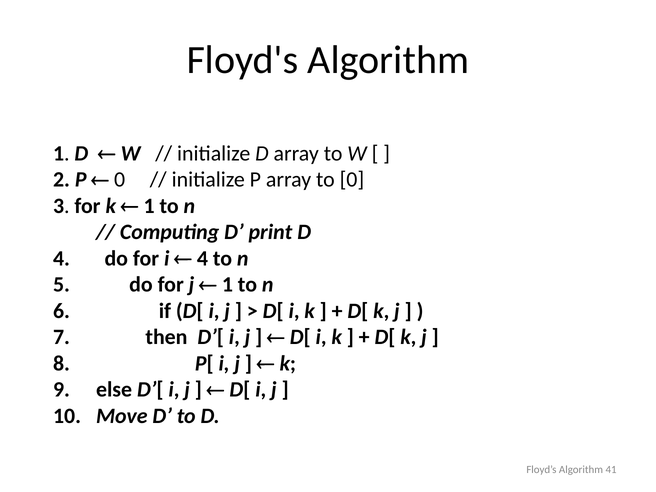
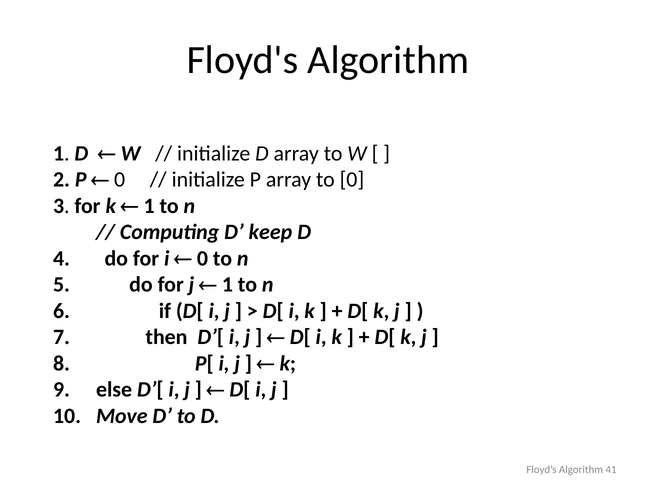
print: print -> keep (270, 232)
4: 4 -> 0 (203, 258)
